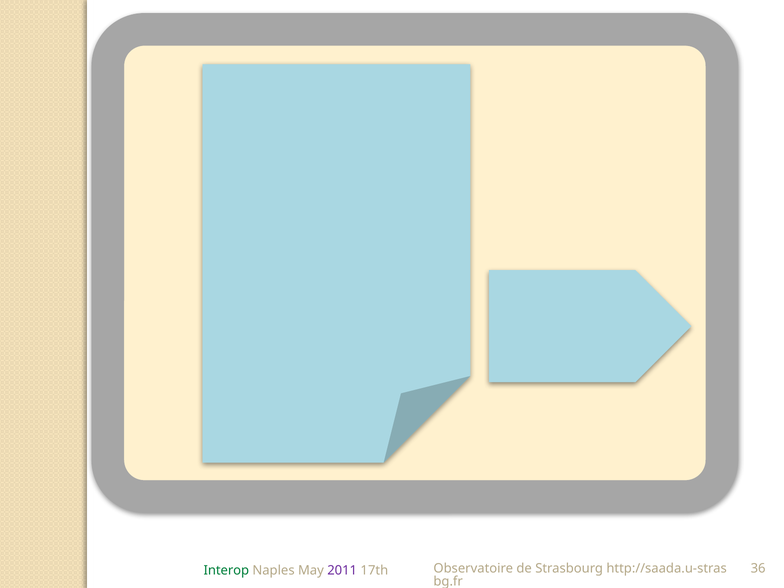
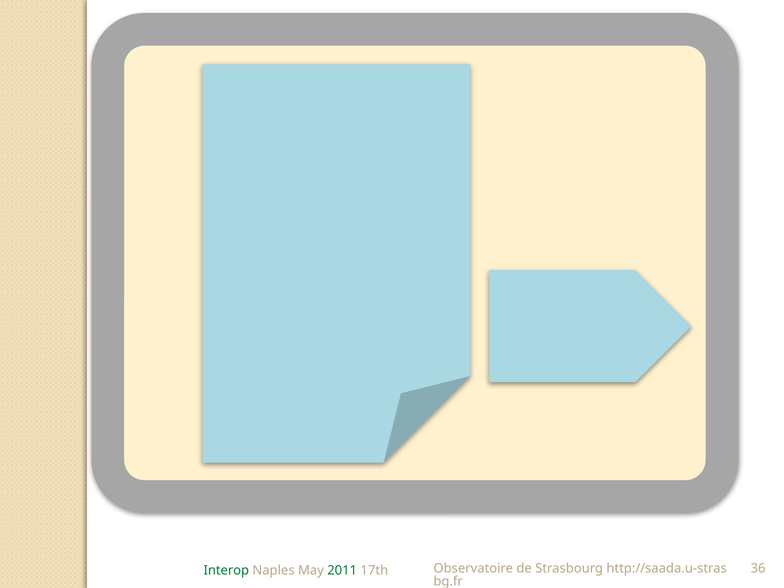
2011 colour: purple -> green (342, 571)
